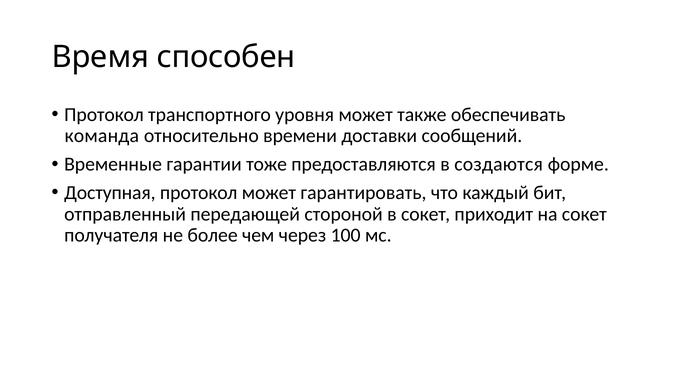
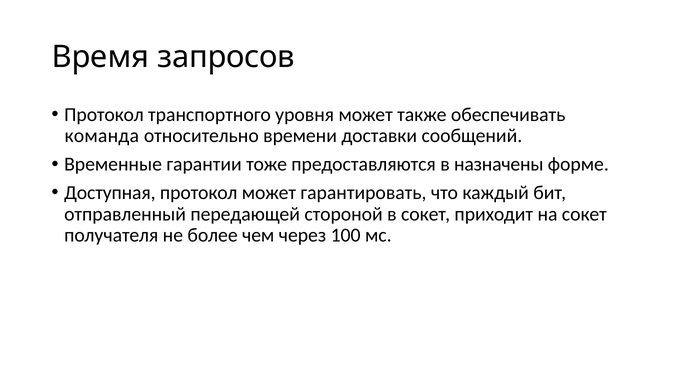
способен: способен -> запросов (226, 57)
создаются: создаются -> назначены (499, 164)
